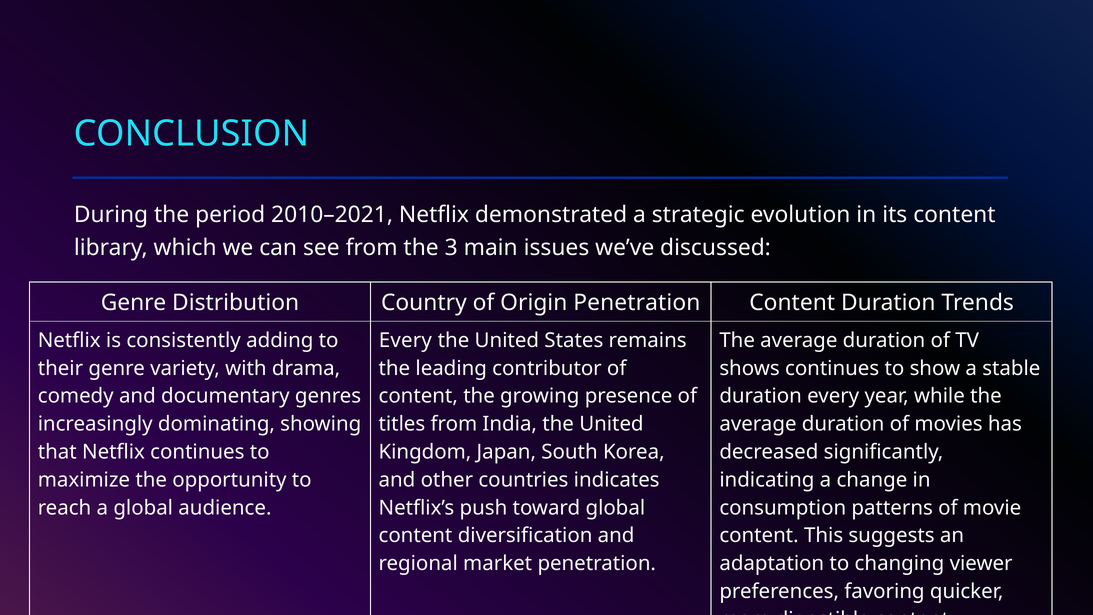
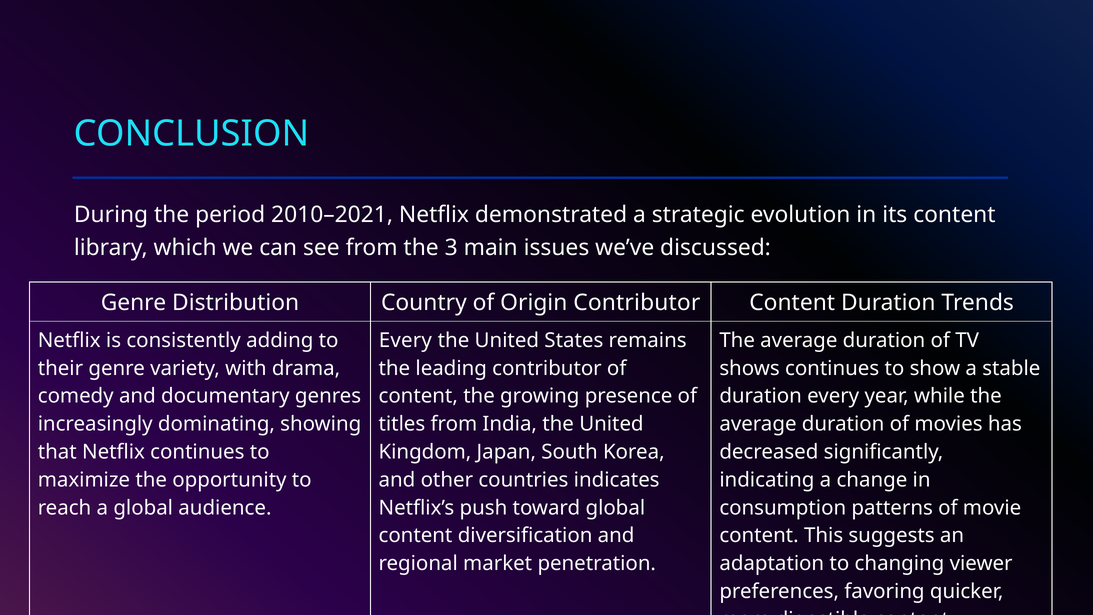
Origin Penetration: Penetration -> Contributor (637, 303)
